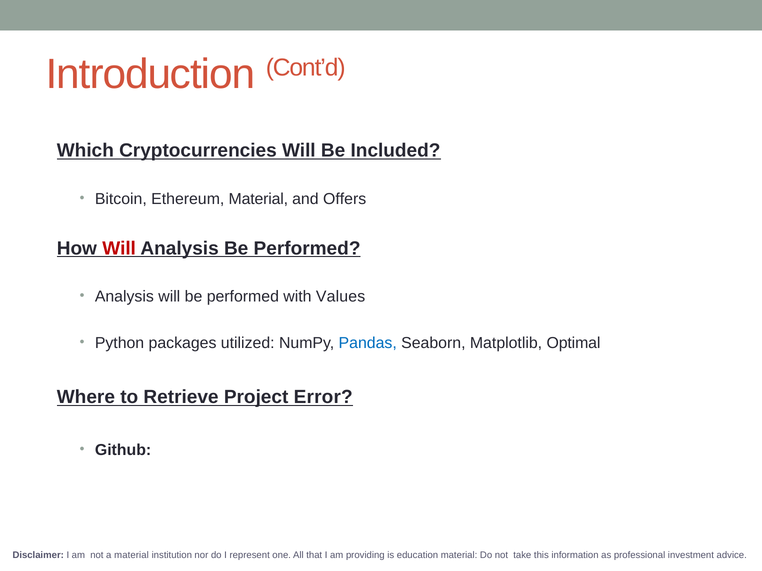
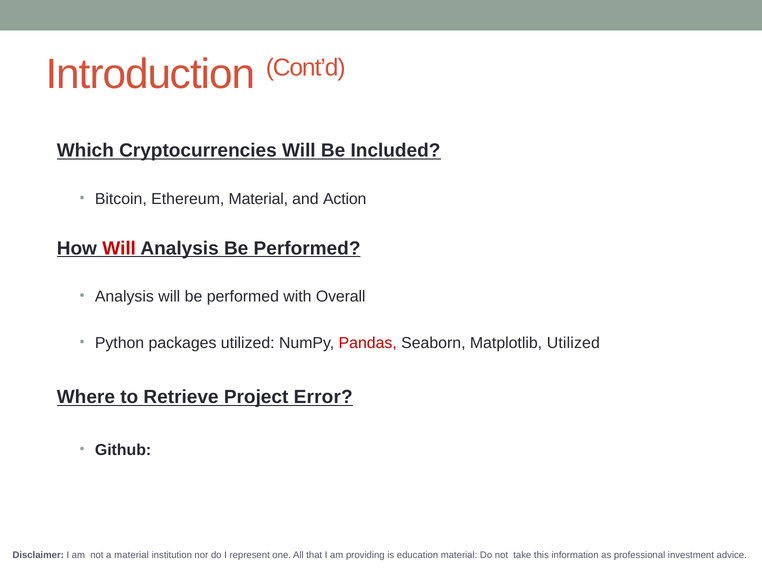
Offers: Offers -> Action (345, 199)
Values: Values -> Overall (341, 297)
Pandas colour: blue -> red (368, 343)
Matplotlib Optimal: Optimal -> Utilized (573, 343)
